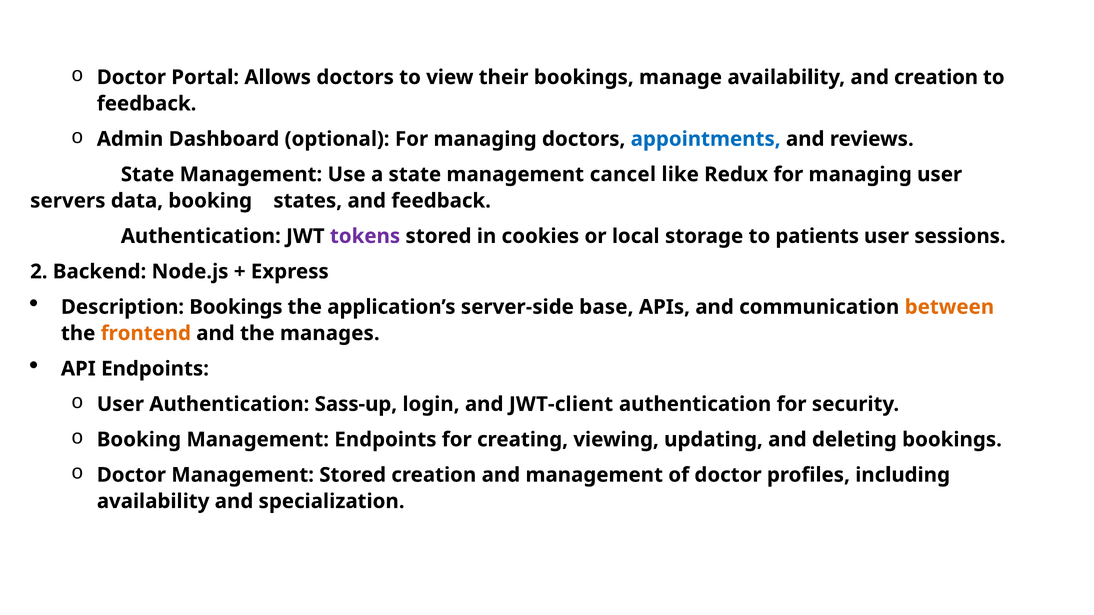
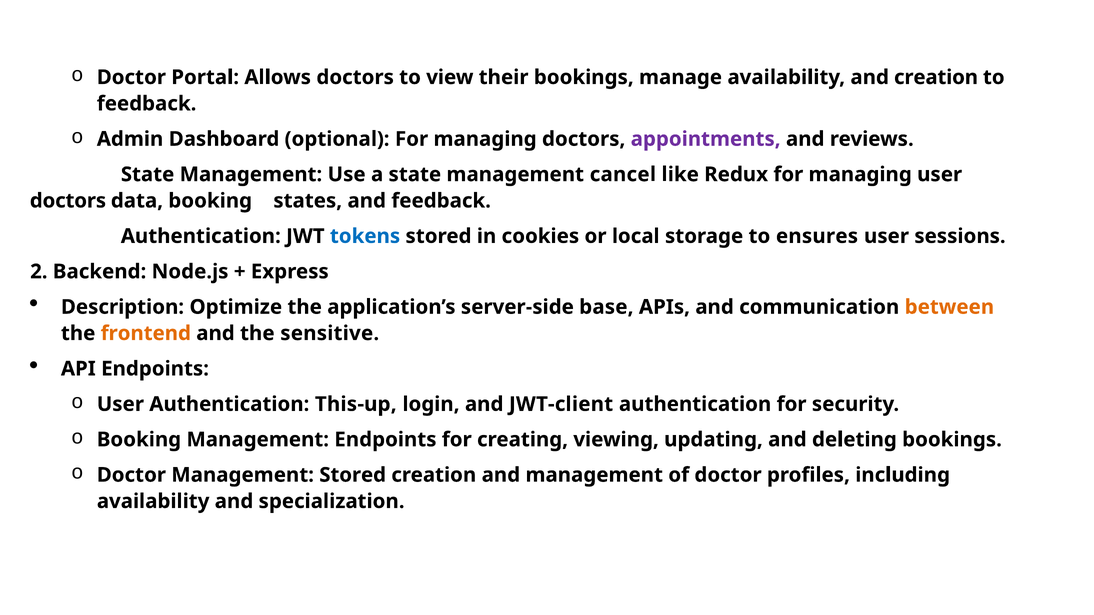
appointments colour: blue -> purple (706, 139)
servers: servers -> doctors (68, 201)
tokens colour: purple -> blue (365, 236)
patients: patients -> ensures (817, 236)
Description Bookings: Bookings -> Optimize (236, 307)
manages: manages -> sensitive (330, 334)
Sass-up: Sass-up -> This-up (356, 404)
